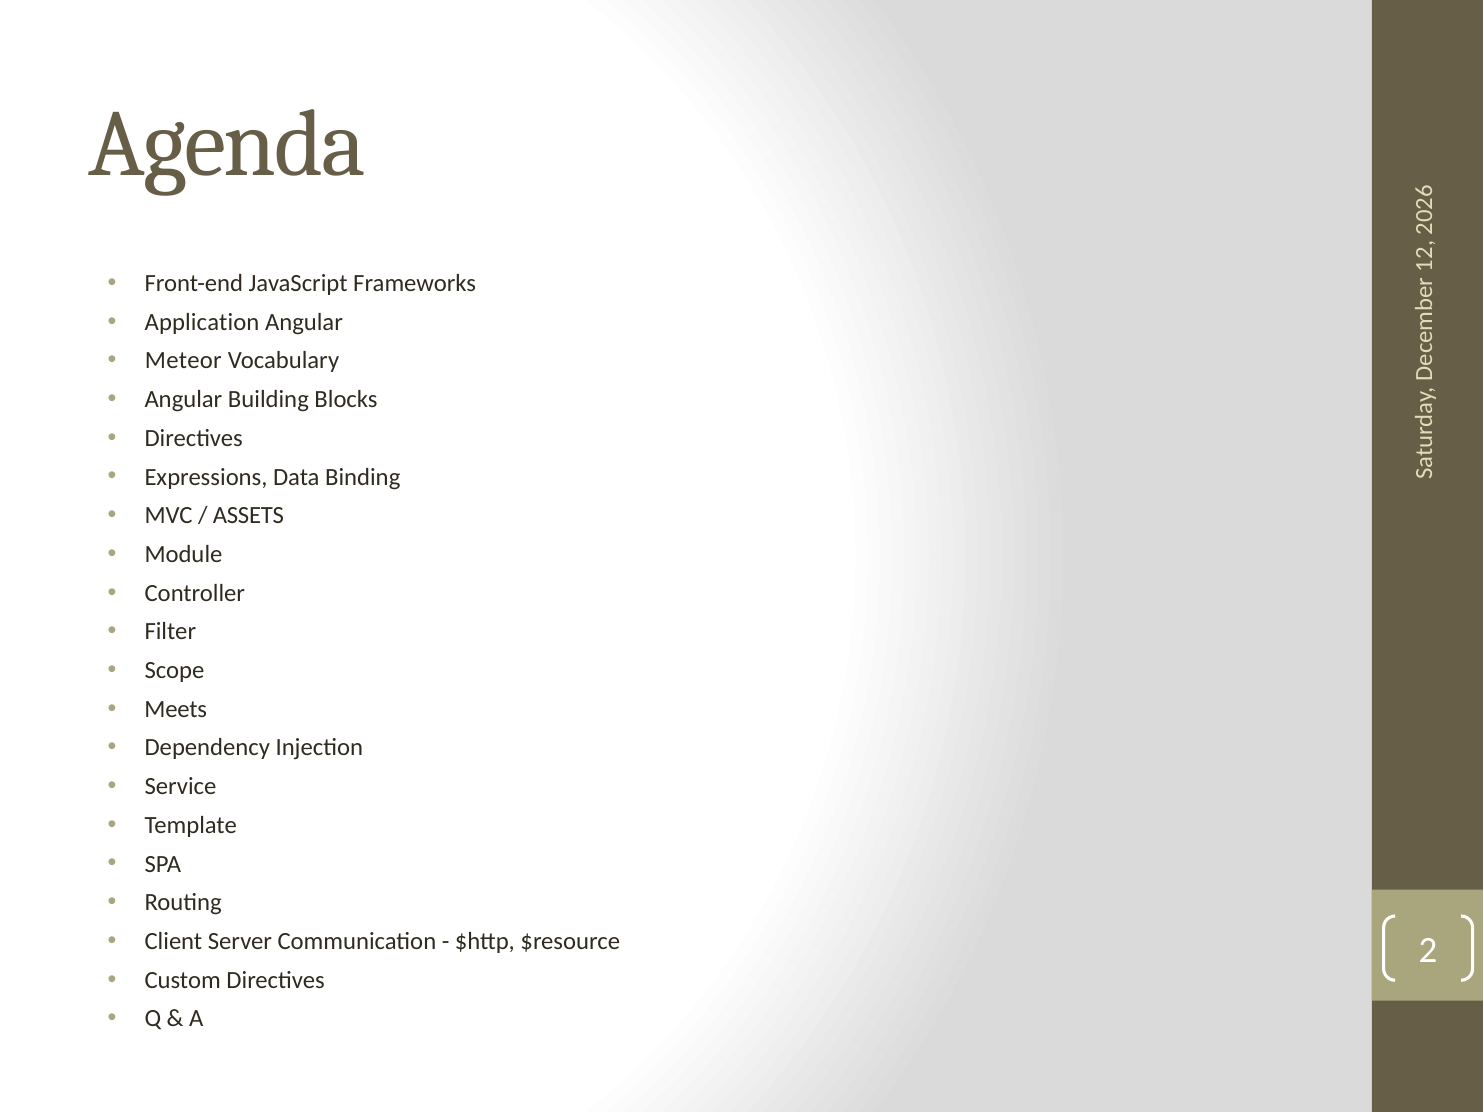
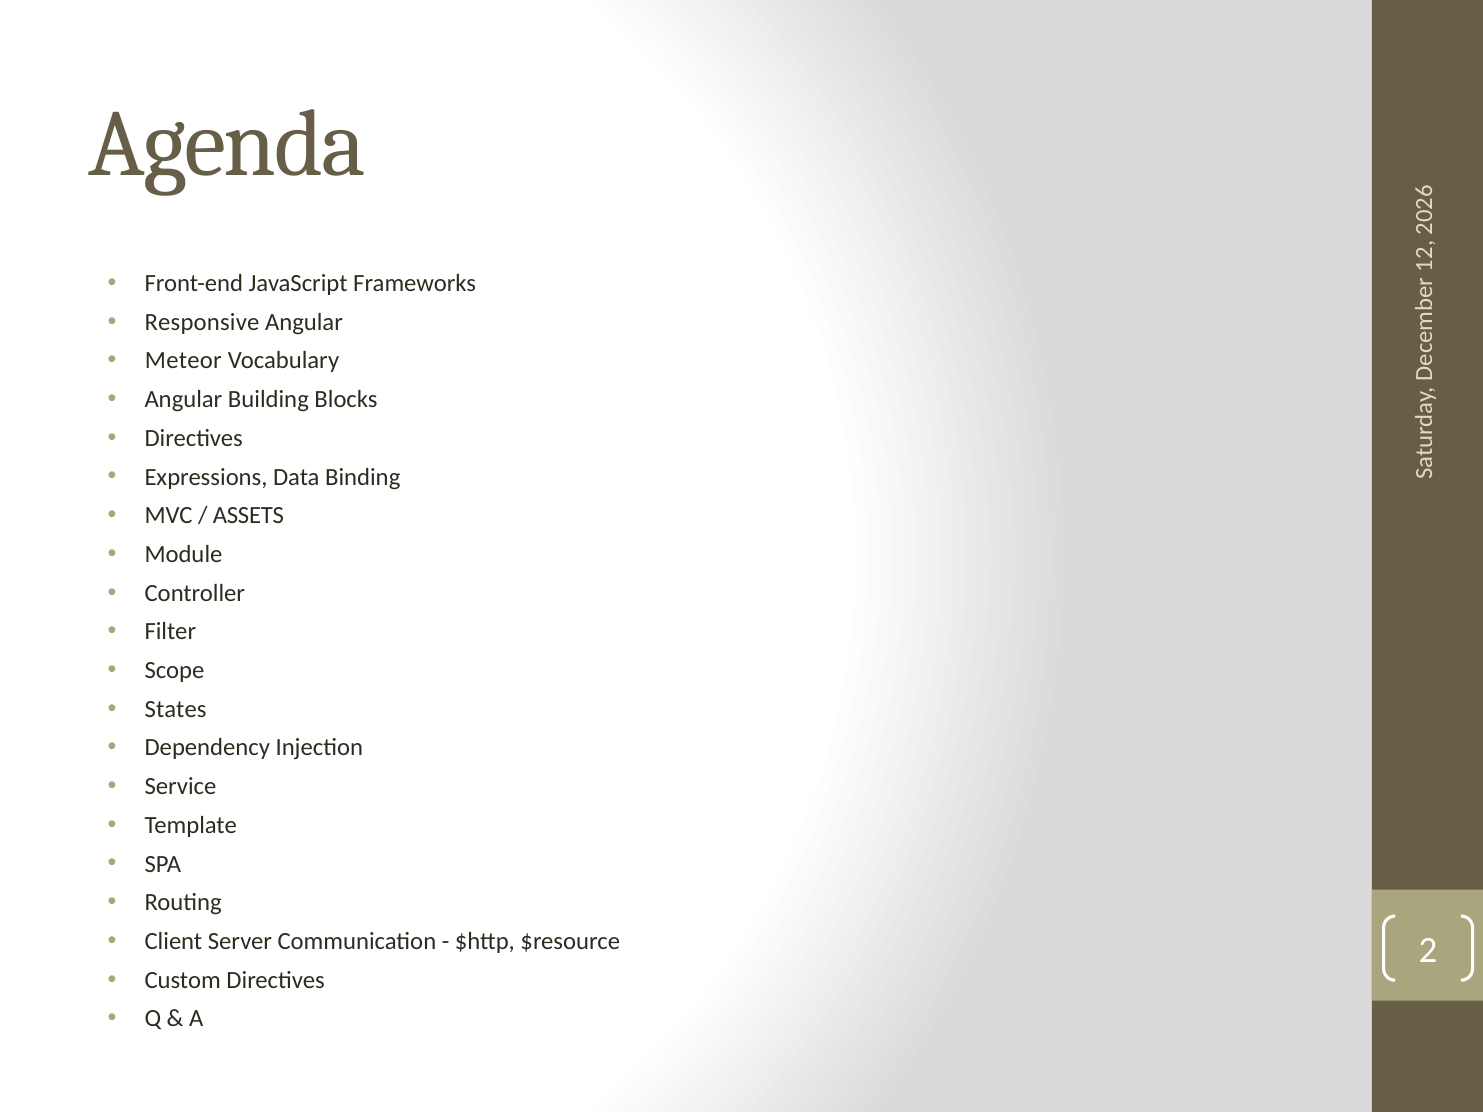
Application: Application -> Responsive (202, 322)
Meets: Meets -> States (176, 709)
